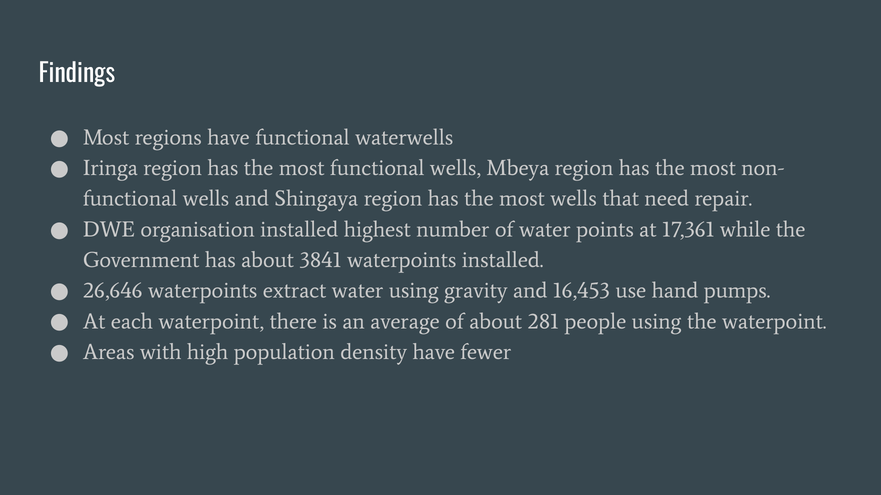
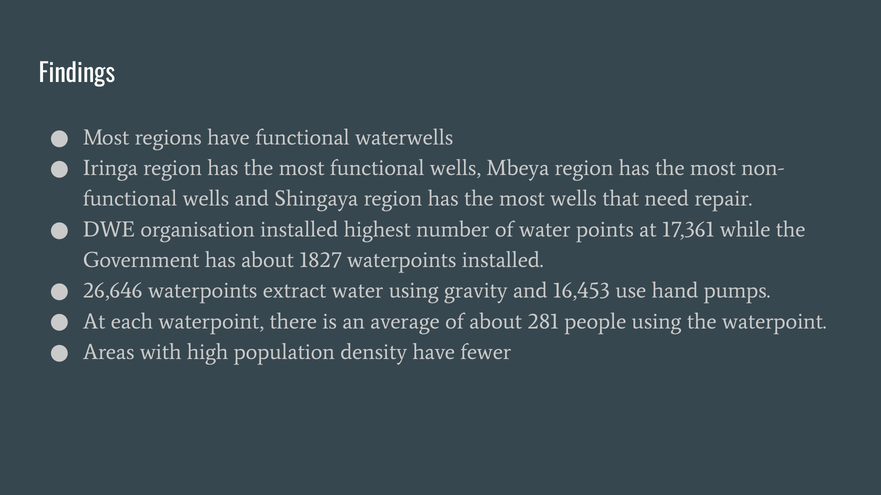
3841: 3841 -> 1827 (320, 260)
